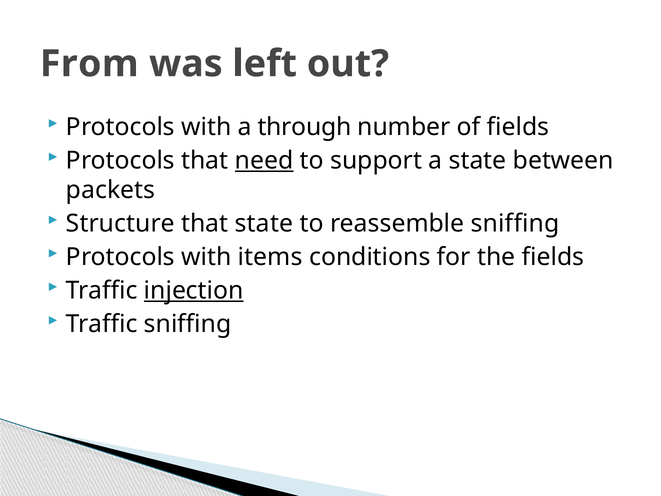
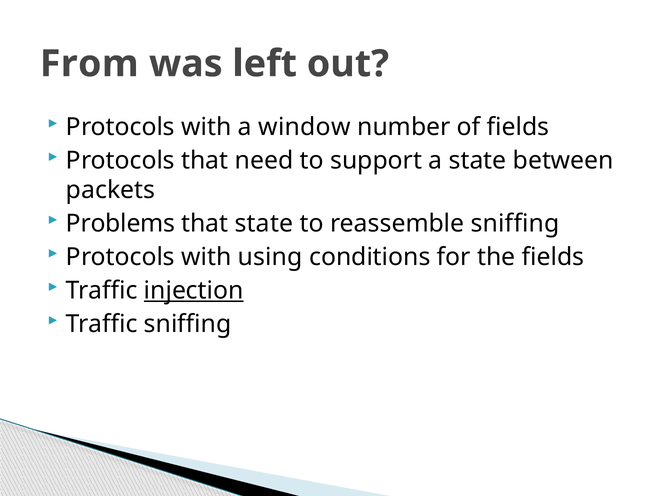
through: through -> window (304, 127)
need underline: present -> none (264, 160)
Structure: Structure -> Problems (121, 224)
items: items -> using (270, 257)
